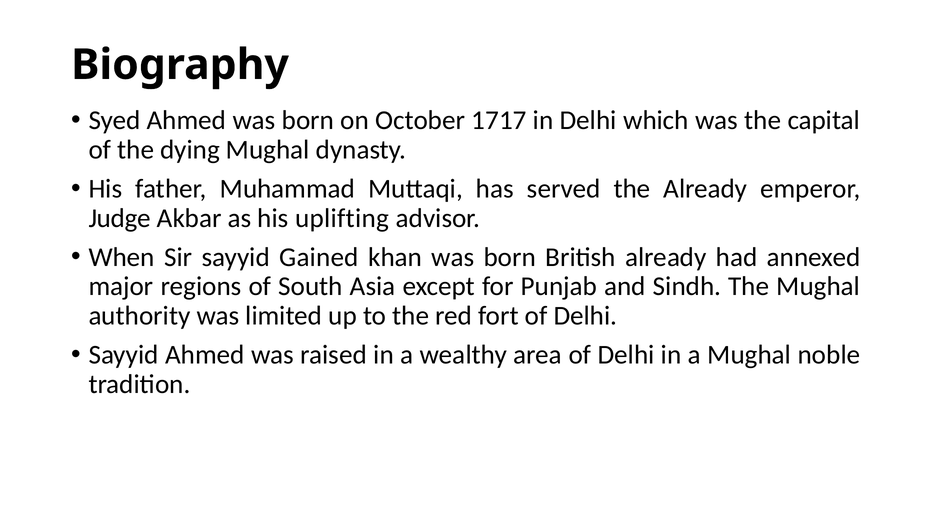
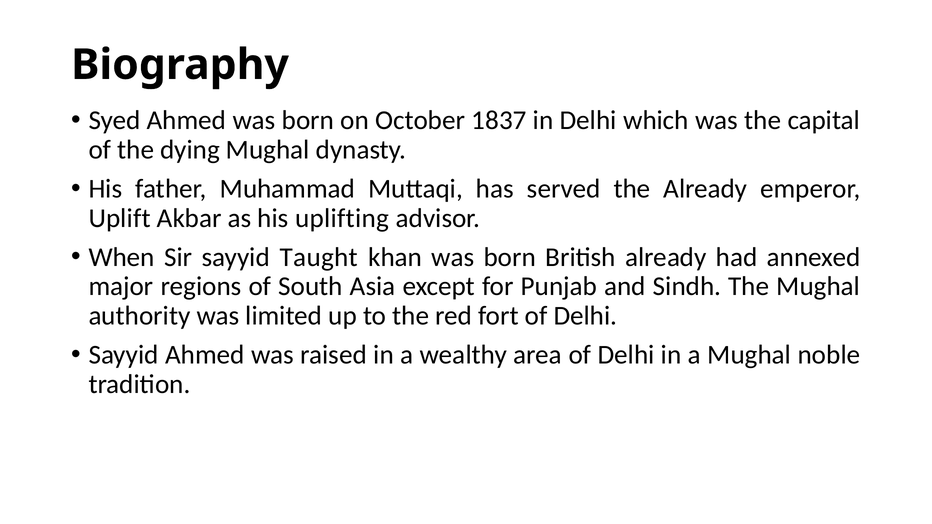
1717: 1717 -> 1837 (499, 120)
Judge: Judge -> Uplift (120, 218)
Gained: Gained -> Taught (319, 257)
